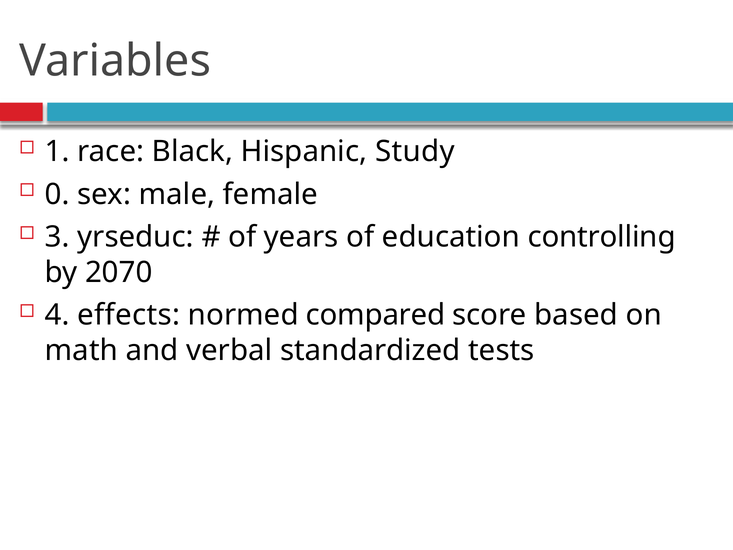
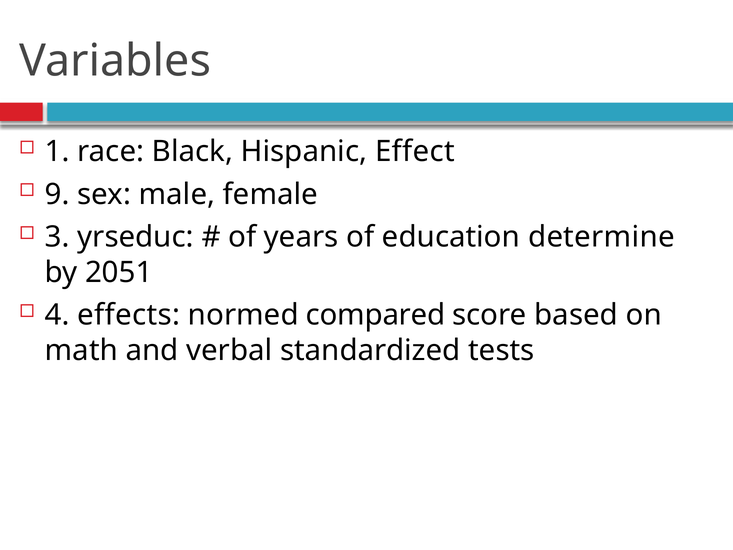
Study: Study -> Effect (415, 152)
0: 0 -> 9 (57, 194)
controlling: controlling -> determine (601, 237)
2070: 2070 -> 2051 (119, 272)
